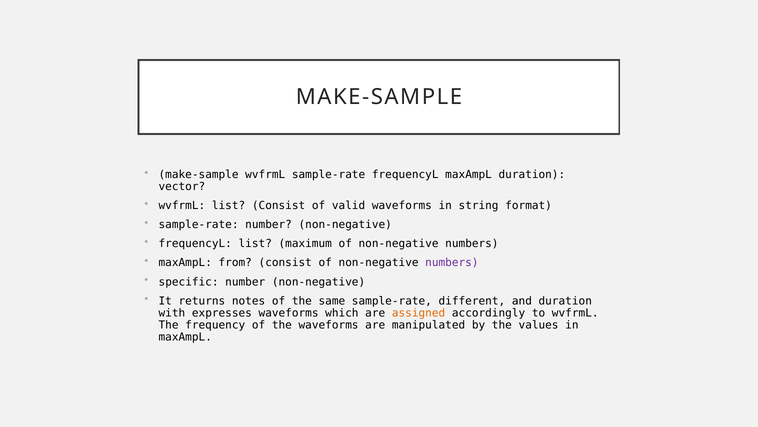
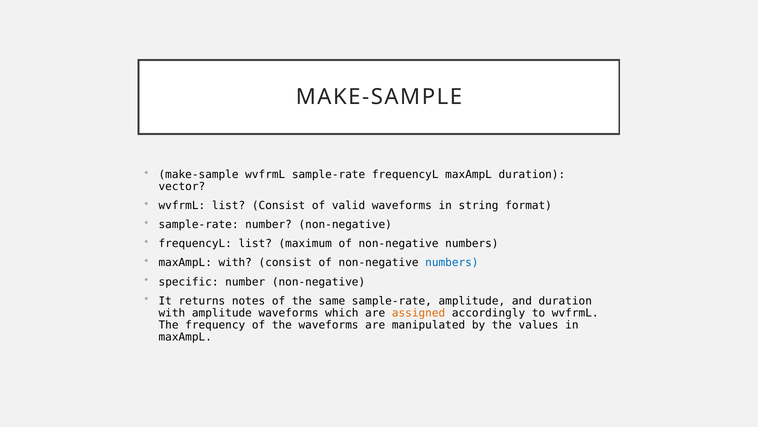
maxAmpL from: from -> with (235, 262)
numbers colour: purple -> blue (452, 262)
sample-rate different: different -> amplitude (472, 300)
with expresses: expresses -> amplitude (222, 312)
